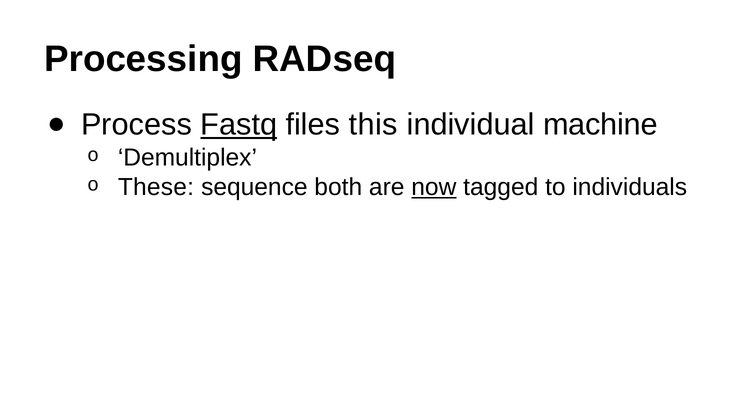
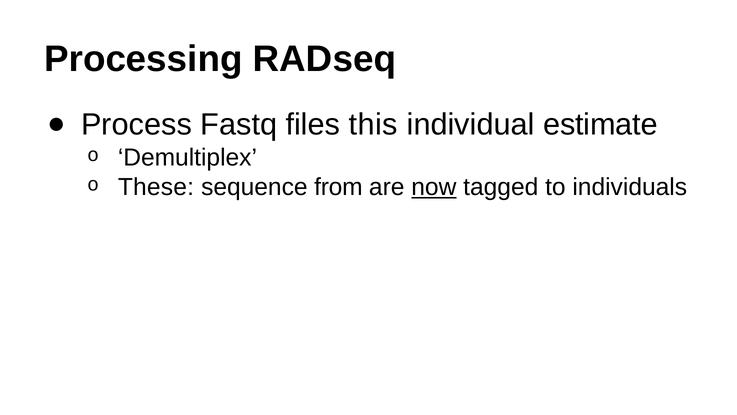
Fastq underline: present -> none (239, 125)
machine: machine -> estimate (600, 125)
both: both -> from (338, 187)
